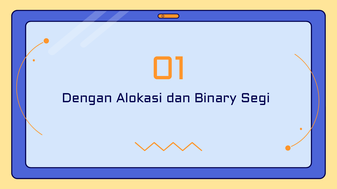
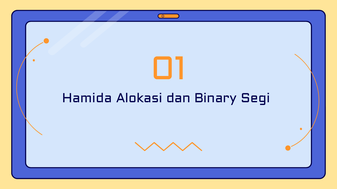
Dengan: Dengan -> Hamida (87, 98)
